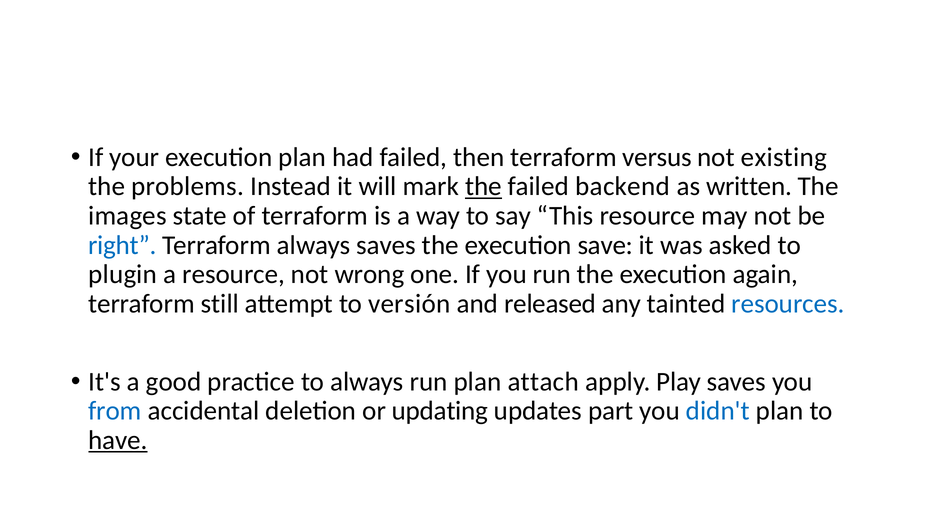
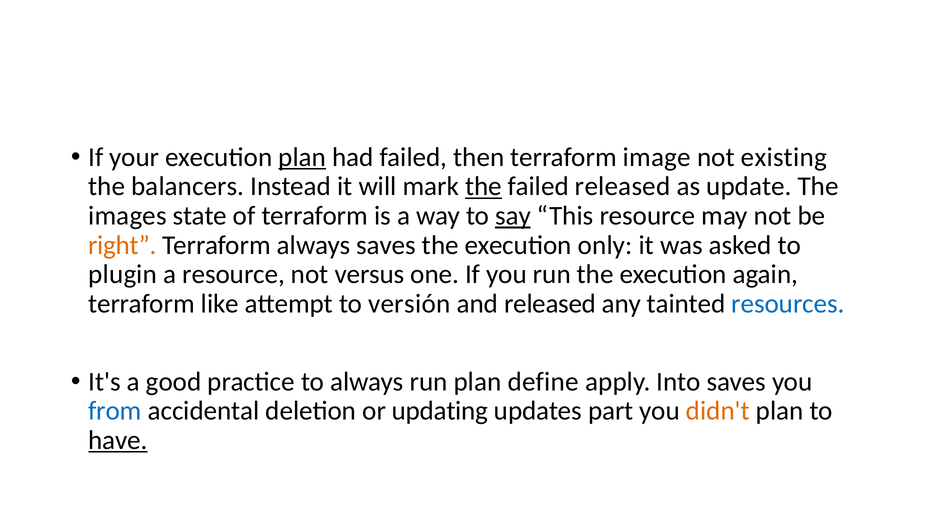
plan underline: none -> present (302, 157)
versus: versus -> image (657, 157)
problems: problems -> balancers (188, 187)
failed backend: backend -> released (623, 187)
written: written -> update (749, 187)
say underline: none -> present (513, 216)
right colour: blue -> orange (122, 245)
save: save -> only (605, 245)
wrong: wrong -> versus (370, 274)
still: still -> like (220, 304)
attach: attach -> define (543, 382)
Play: Play -> Into (679, 382)
didn't colour: blue -> orange (718, 411)
